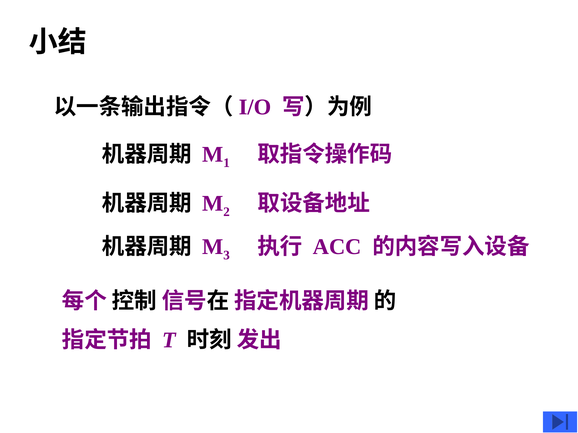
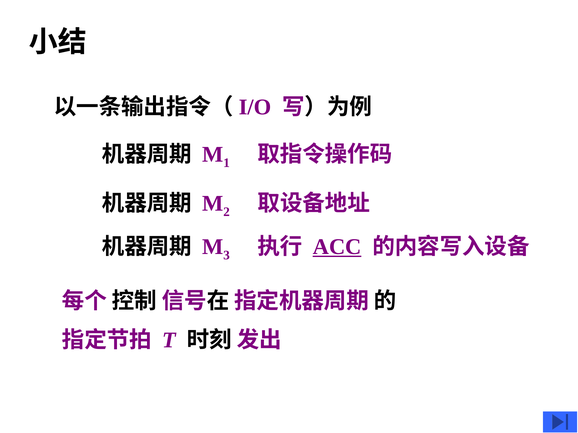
ACC underline: none -> present (337, 247)
